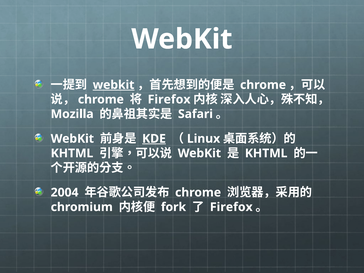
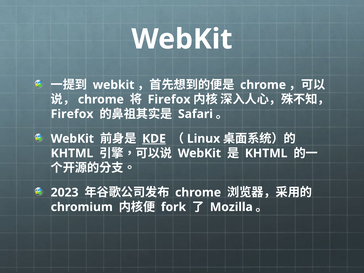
webkit underline: present -> none (114, 85)
Mozilla: Mozilla -> Firefox (72, 114)
2004: 2004 -> 2023 (65, 192)
Firefox: Firefox -> Mozilla (231, 207)
